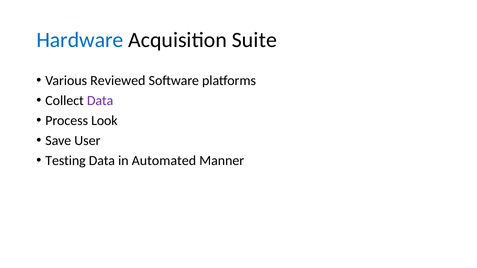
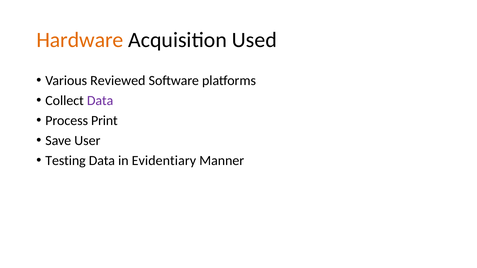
Hardware colour: blue -> orange (80, 40)
Suite: Suite -> Used (254, 40)
Look: Look -> Print (104, 121)
Automated: Automated -> Evidentiary (164, 161)
